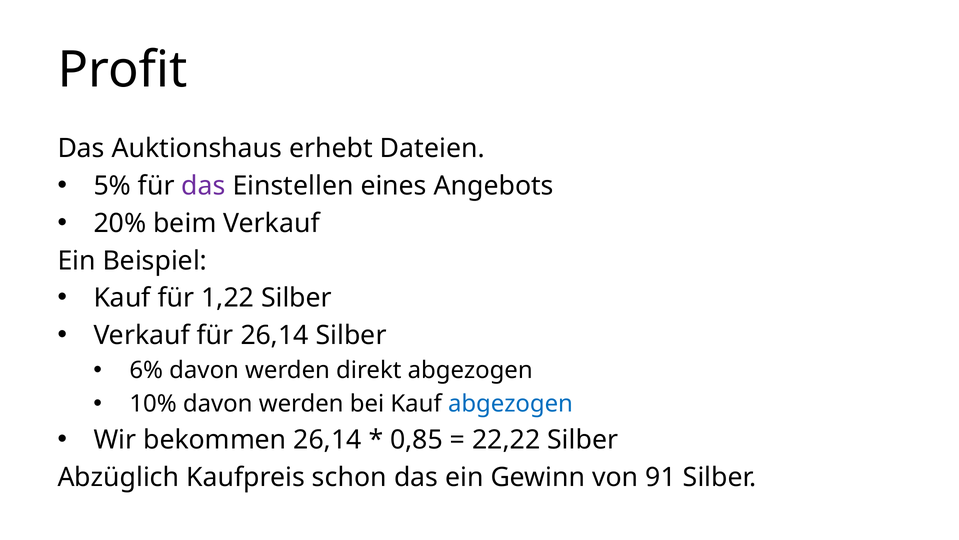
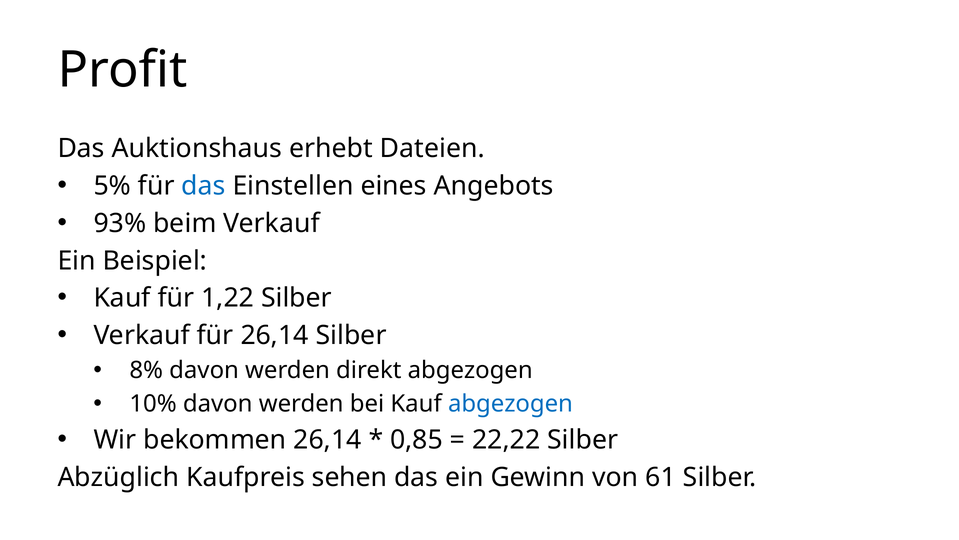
das colour: purple -> blue (204, 186)
20%: 20% -> 93% (120, 223)
6%: 6% -> 8% (146, 370)
schon: schon -> sehen (350, 477)
91: 91 -> 61 (661, 477)
